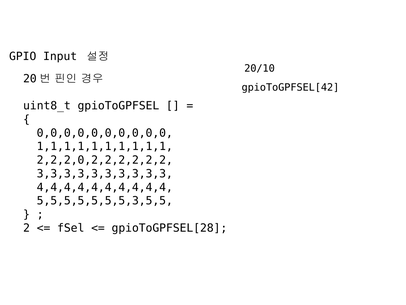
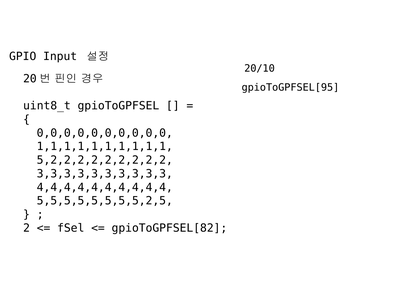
gpioToGPFSEL[42: gpioToGPFSEL[42 -> gpioToGPFSEL[95 (290, 87)
2,2,2,0,2,2,2,2,2,2: 2,2,2,0,2,2,2,2,2,2 -> 5,2,2,2,2,2,2,2,2,2 (105, 160)
5,5,5,5,5,5,5,3,5,5: 5,5,5,5,5,5,5,3,5,5 -> 5,5,5,5,5,5,5,5,2,5 (105, 201)
gpioToGPFSEL[28: gpioToGPFSEL[28 -> gpioToGPFSEL[82 (169, 228)
